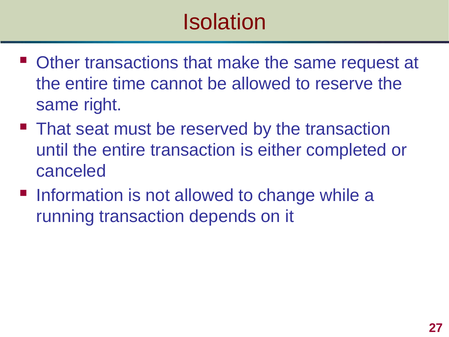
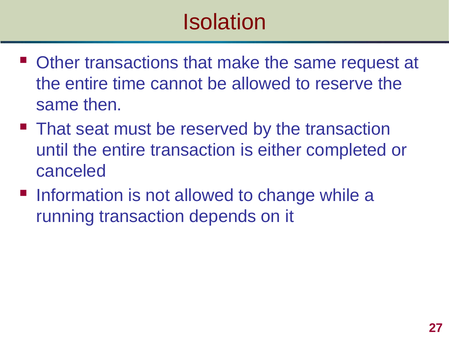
right: right -> then (103, 105)
